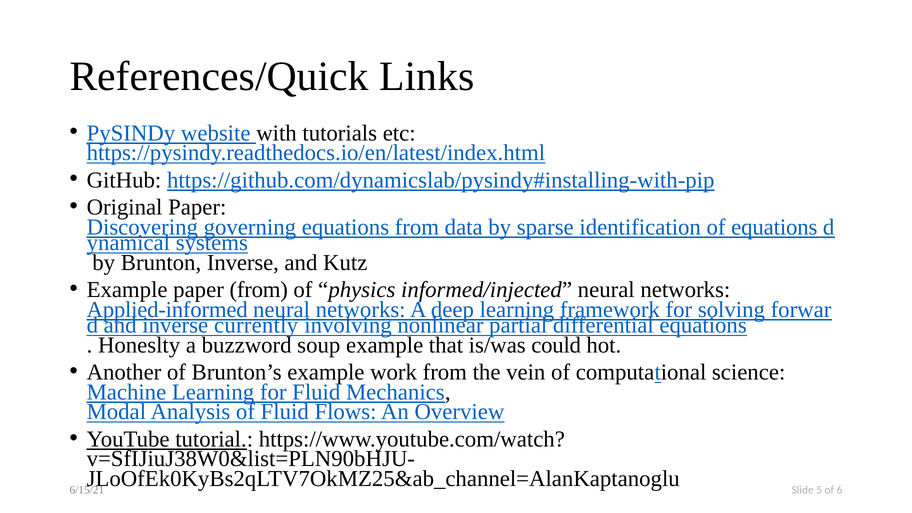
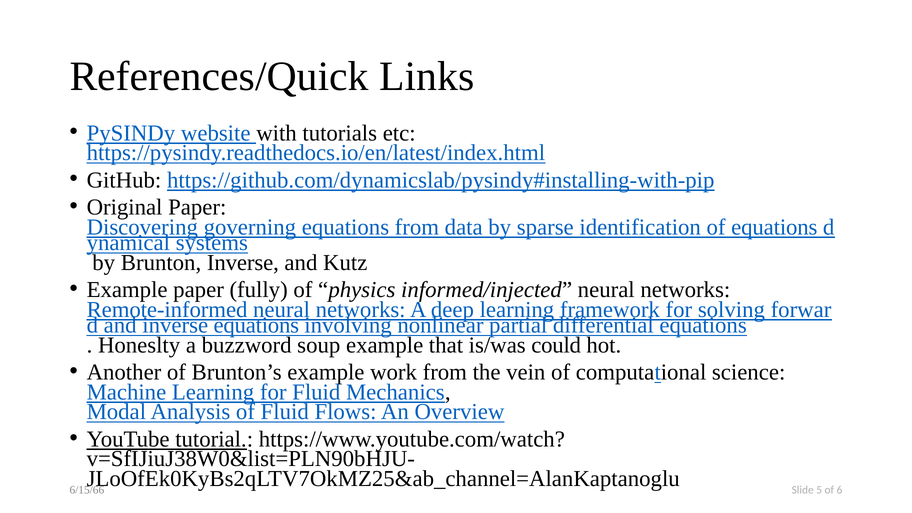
paper from: from -> fully (259, 290)
Applied-informed: Applied-informed -> Remote-informed (167, 310)
inverse currently: currently -> equations (256, 325)
6/15/21: 6/15/21 -> 6/15/66 (87, 490)
